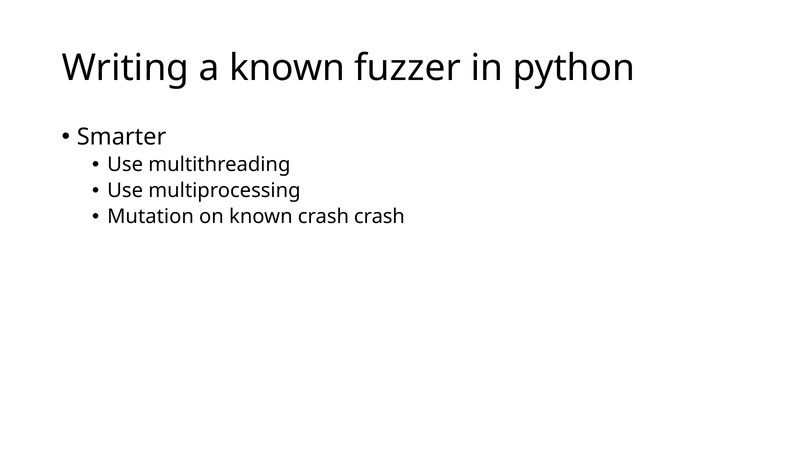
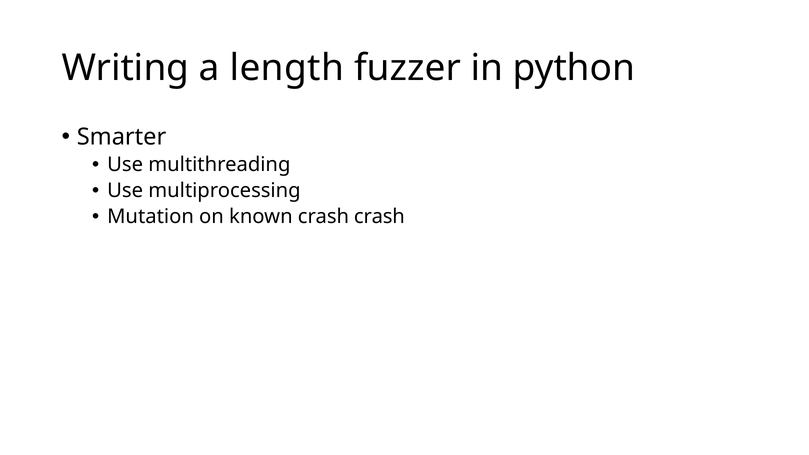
a known: known -> length (287, 68)
